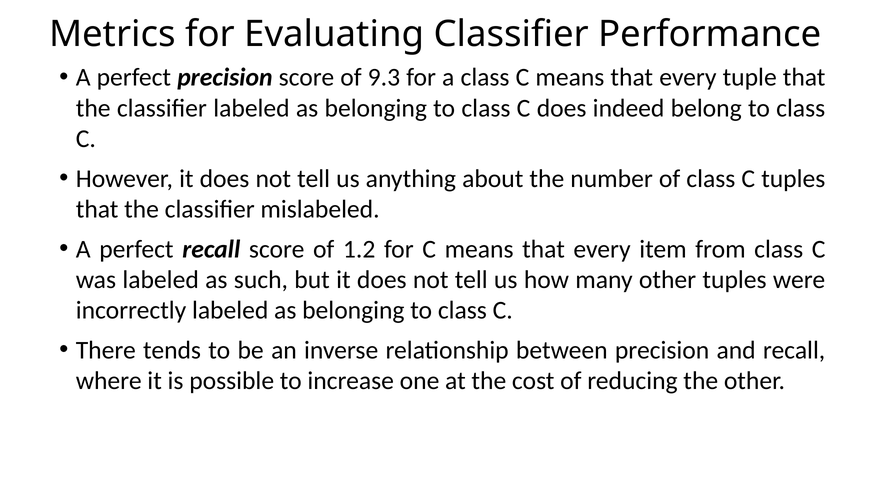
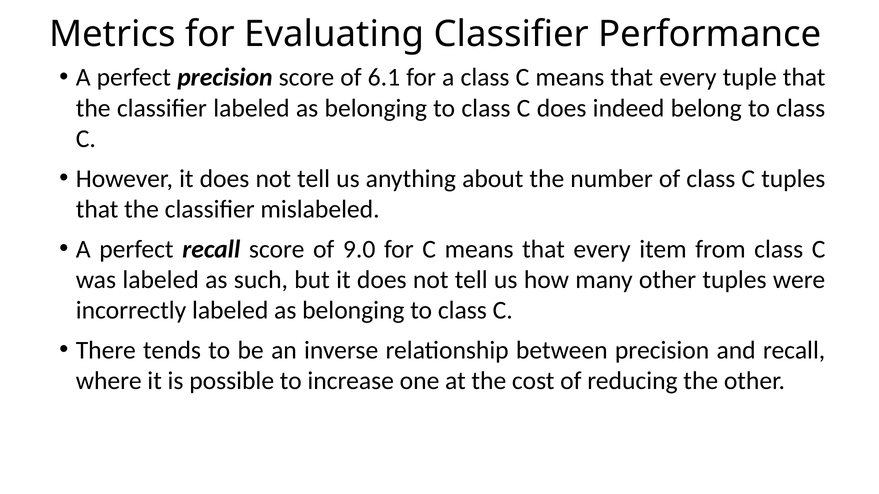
9.3: 9.3 -> 6.1 (384, 78)
1.2: 1.2 -> 9.0 (359, 249)
